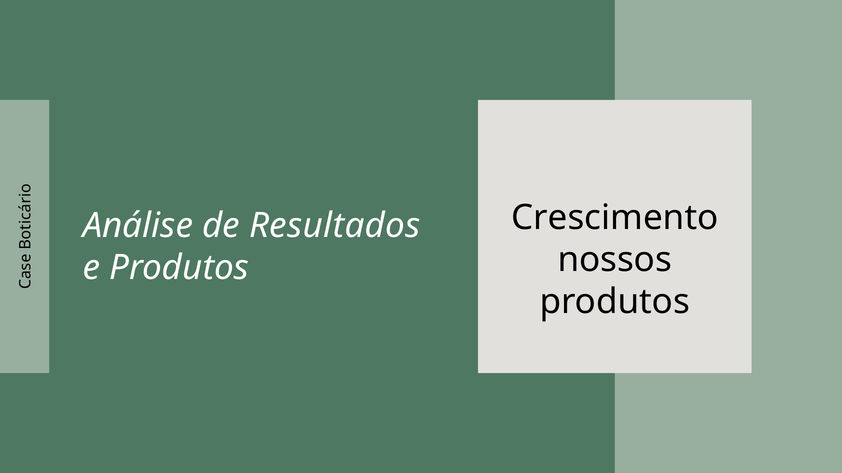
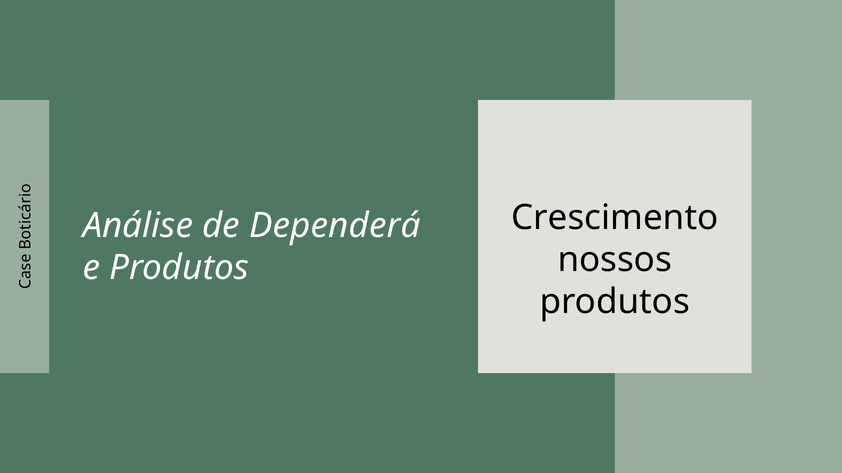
Resultados: Resultados -> Dependerá (335, 226)
